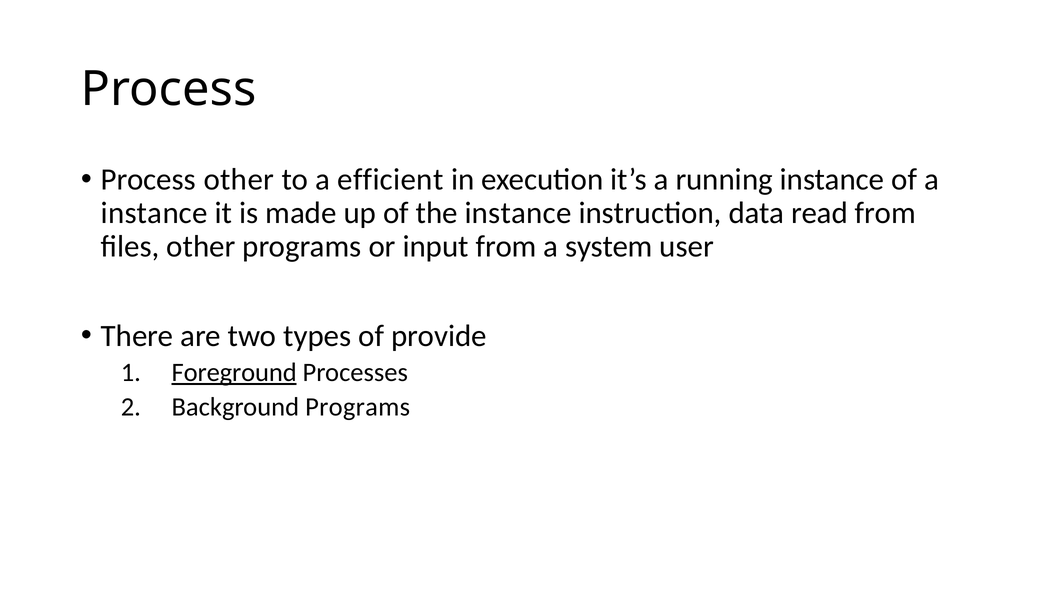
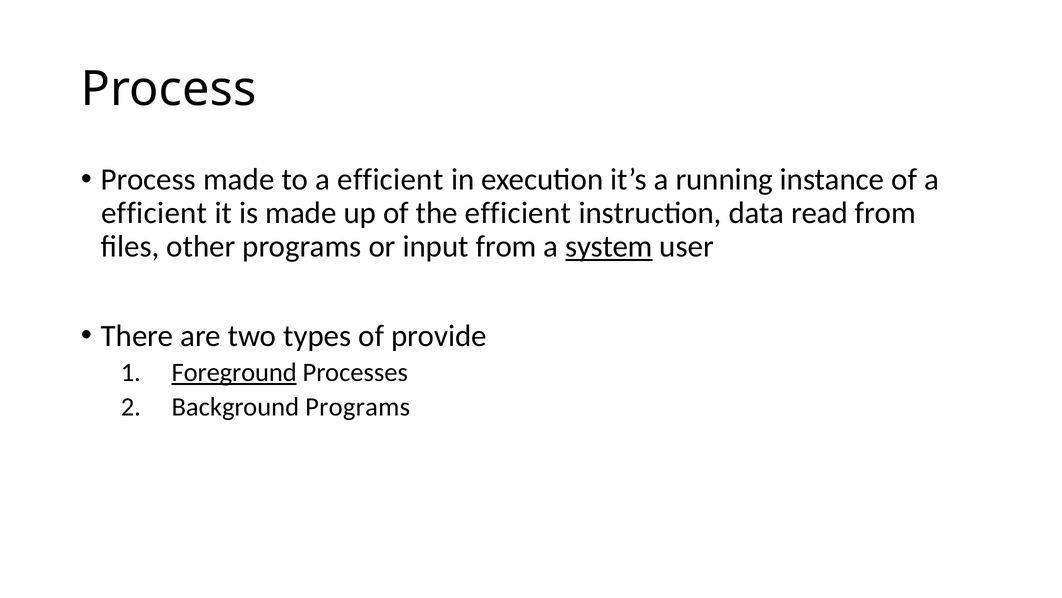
Process other: other -> made (239, 180)
instance: instance -> efficient (154, 213)
the instance: instance -> efficient (518, 213)
system underline: none -> present (609, 246)
